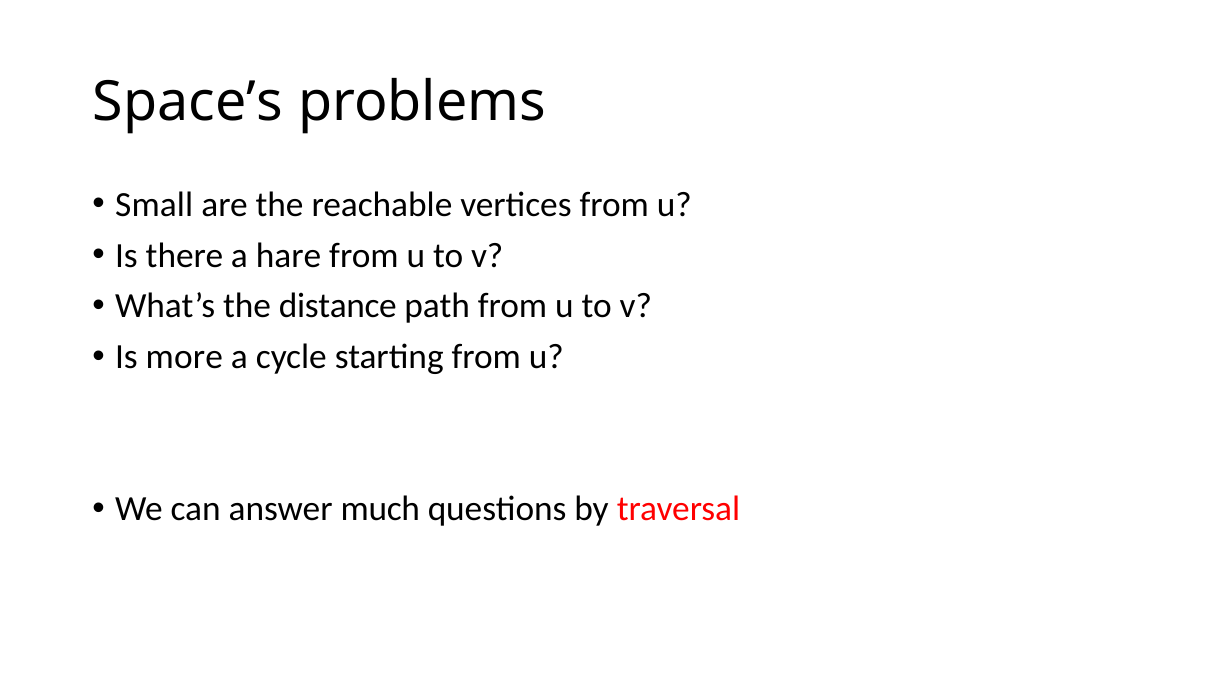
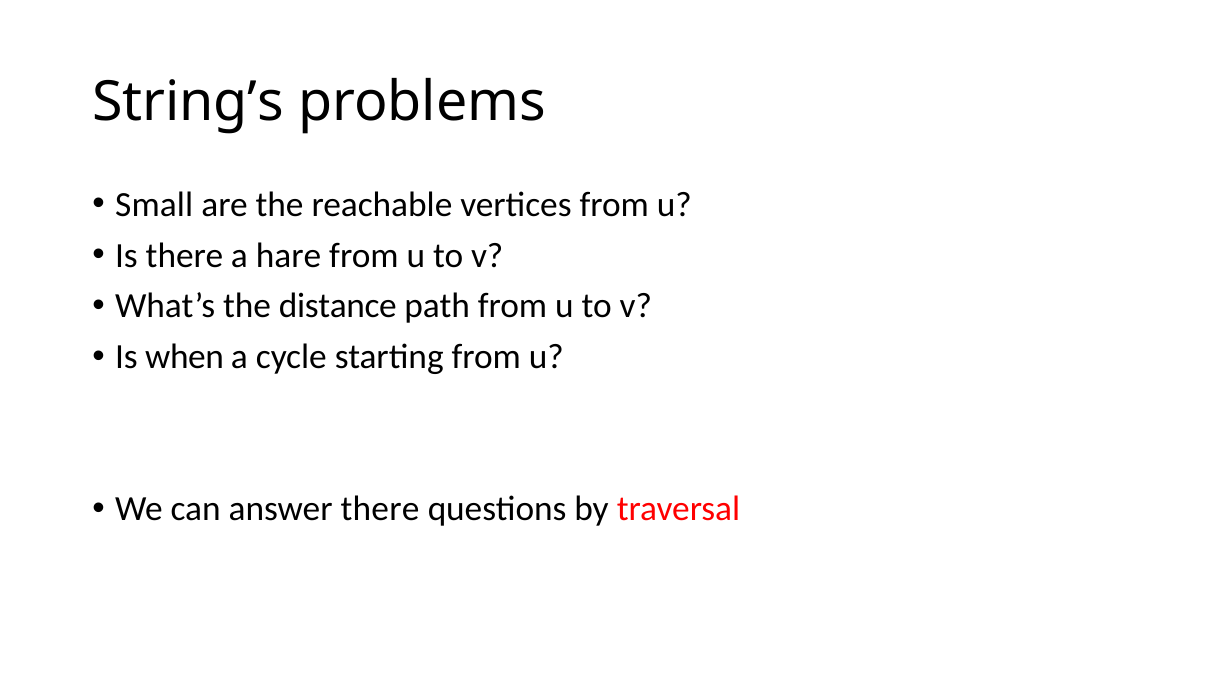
Space’s: Space’s -> String’s (188, 102)
more: more -> when (185, 357)
answer much: much -> there (380, 510)
